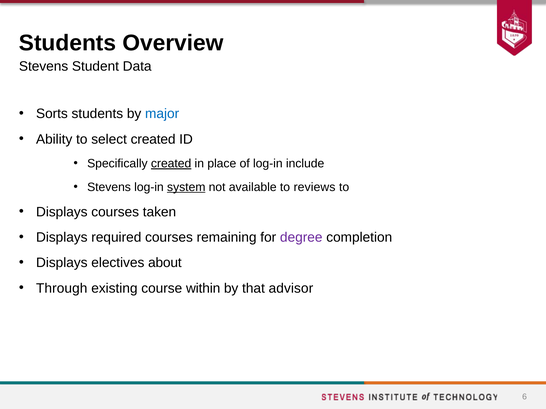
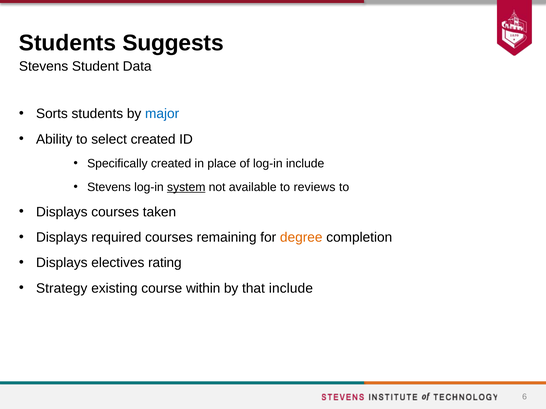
Overview: Overview -> Suggests (173, 43)
created underline: present -> none (171, 164)
degree colour: purple -> orange (301, 238)
about: about -> rating (165, 263)
Through: Through -> Strategy (62, 289)
that advisor: advisor -> include (291, 289)
